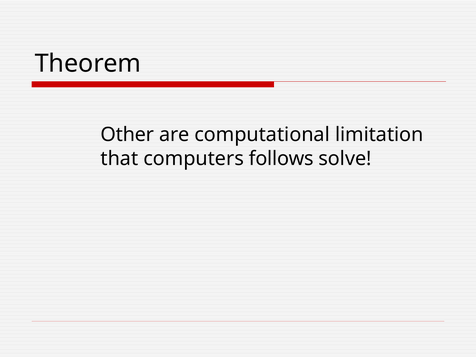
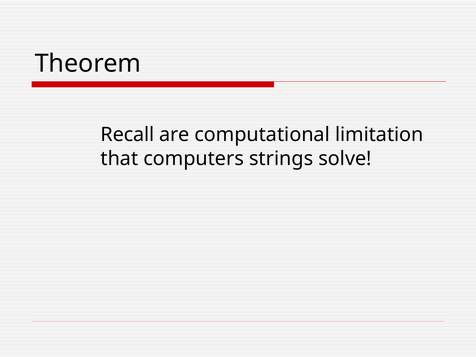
Other: Other -> Recall (127, 135)
follows: follows -> strings (281, 158)
